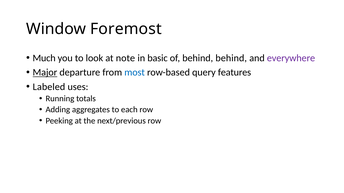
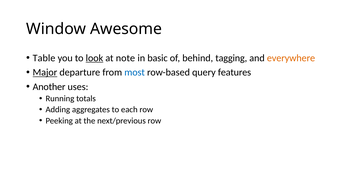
Foremost: Foremost -> Awesome (126, 29)
Much: Much -> Table (44, 58)
look underline: none -> present (94, 58)
behind behind: behind -> tagging (231, 58)
everywhere colour: purple -> orange (291, 58)
Labeled: Labeled -> Another (49, 87)
